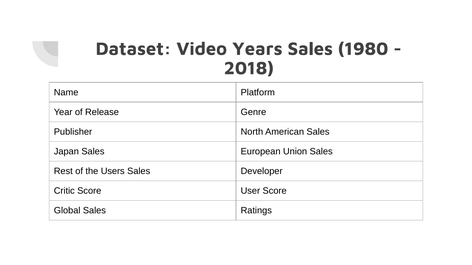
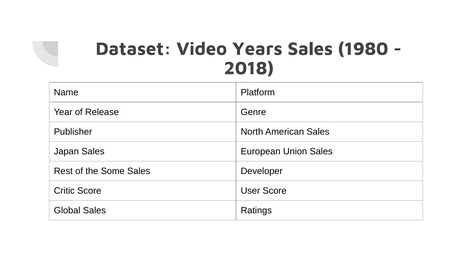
Users: Users -> Some (113, 171)
